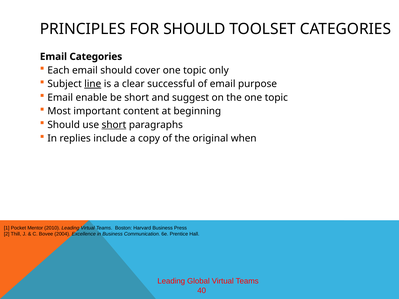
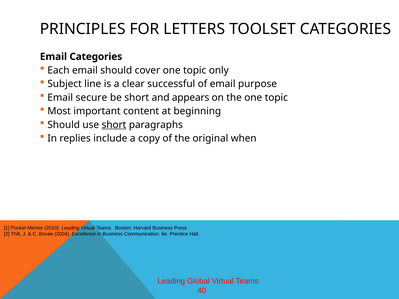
FOR SHOULD: SHOULD -> LETTERS (194, 29)
line underline: present -> none (93, 84)
enable: enable -> secure (91, 98)
suggest: suggest -> appears (191, 98)
